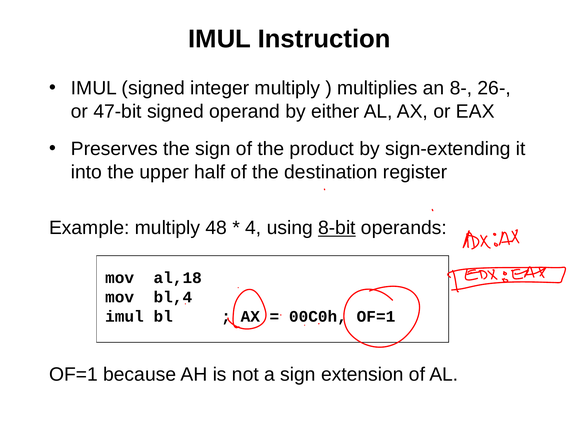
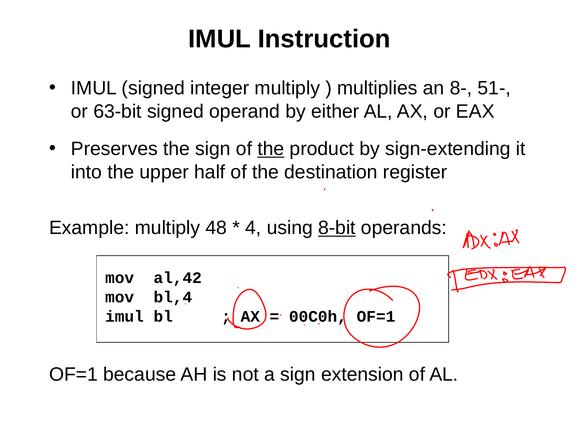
26-: 26- -> 51- (494, 88)
47-bit: 47-bit -> 63-bit (118, 111)
the underline: none -> present (271, 149)
al,18: al,18 -> al,42 (178, 278)
